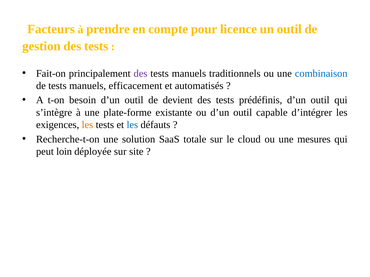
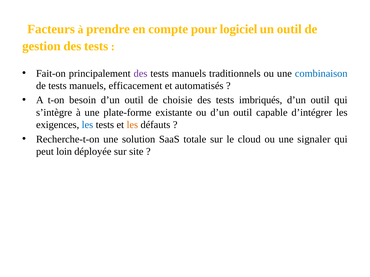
licence: licence -> logiciel (239, 29)
devient: devient -> choisie (178, 100)
prédéfinis: prédéfinis -> imbriqués (261, 100)
les colour: orange -> blue (87, 125)
les colour: blue -> orange (132, 125)
mesures: mesures -> signaler (314, 139)
